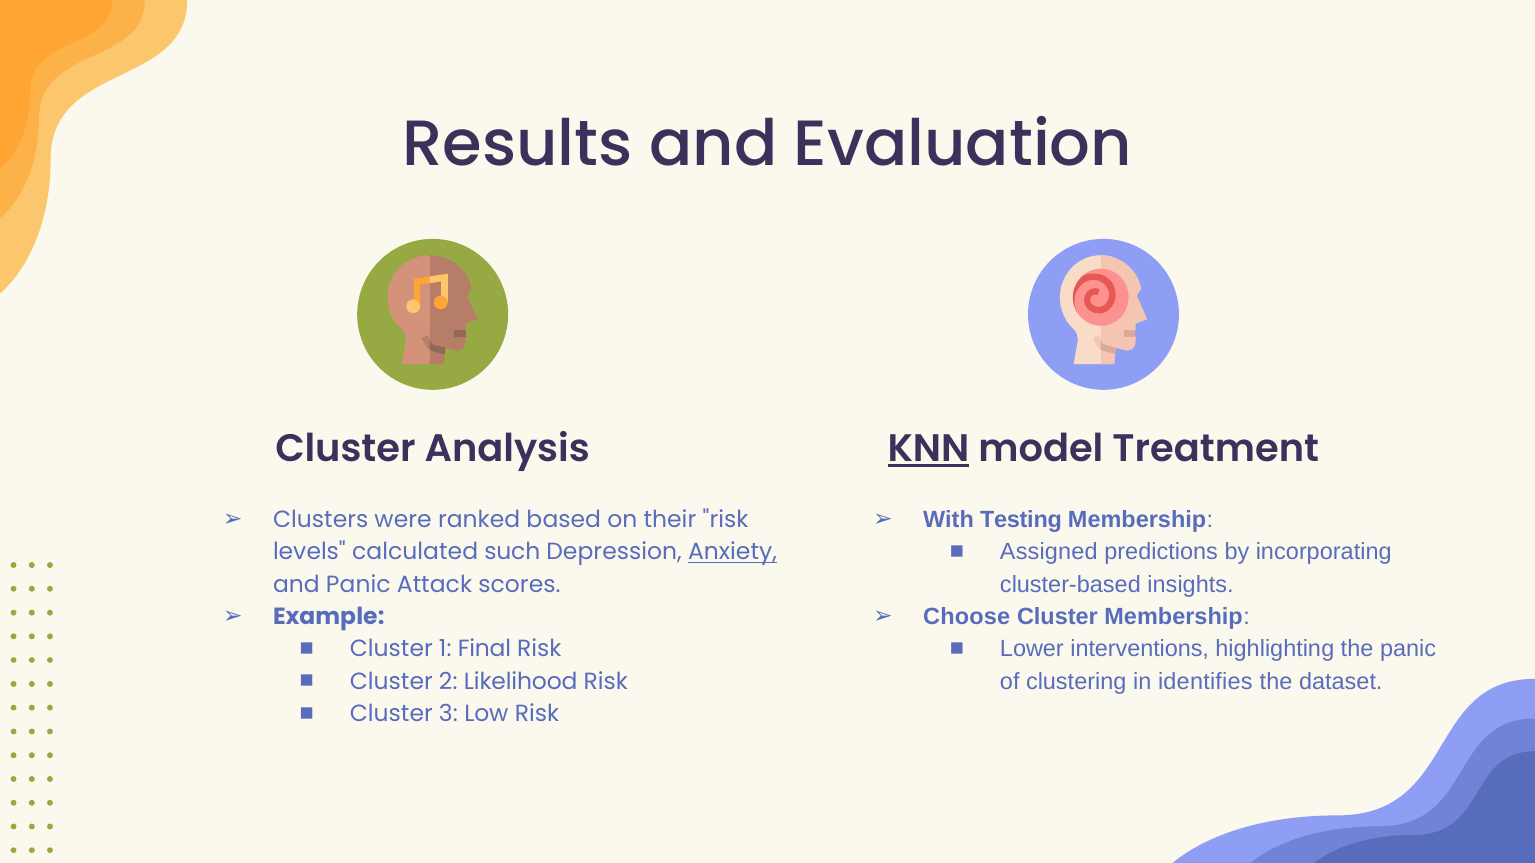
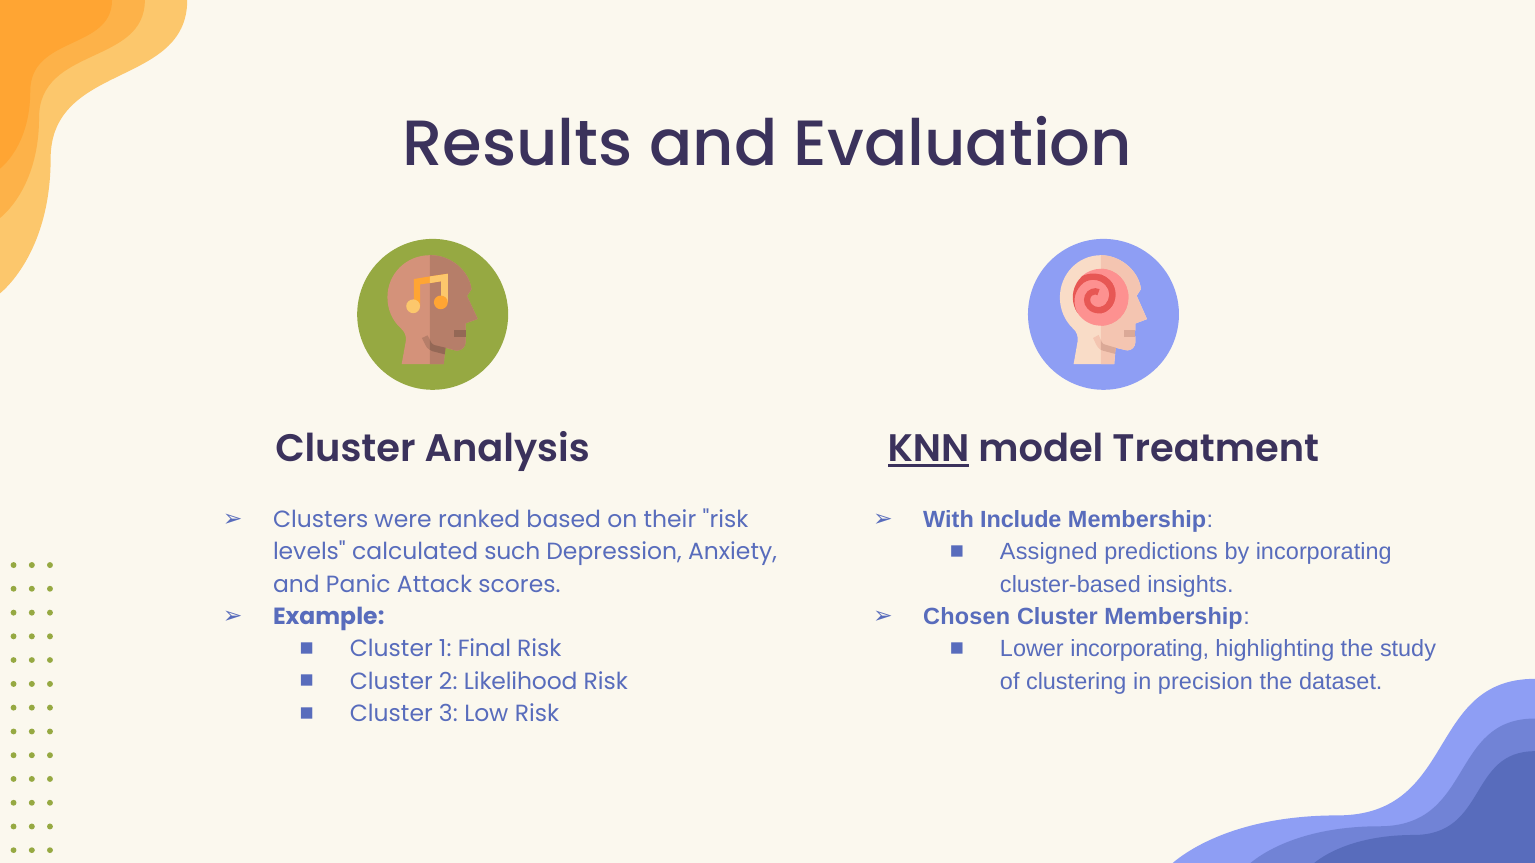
Testing: Testing -> Include (1021, 520)
Anxiety underline: present -> none (733, 553)
Choose: Choose -> Chosen (967, 617)
Lower interventions: interventions -> incorporating (1140, 650)
the panic: panic -> study (1408, 650)
identifies: identifies -> precision (1205, 682)
